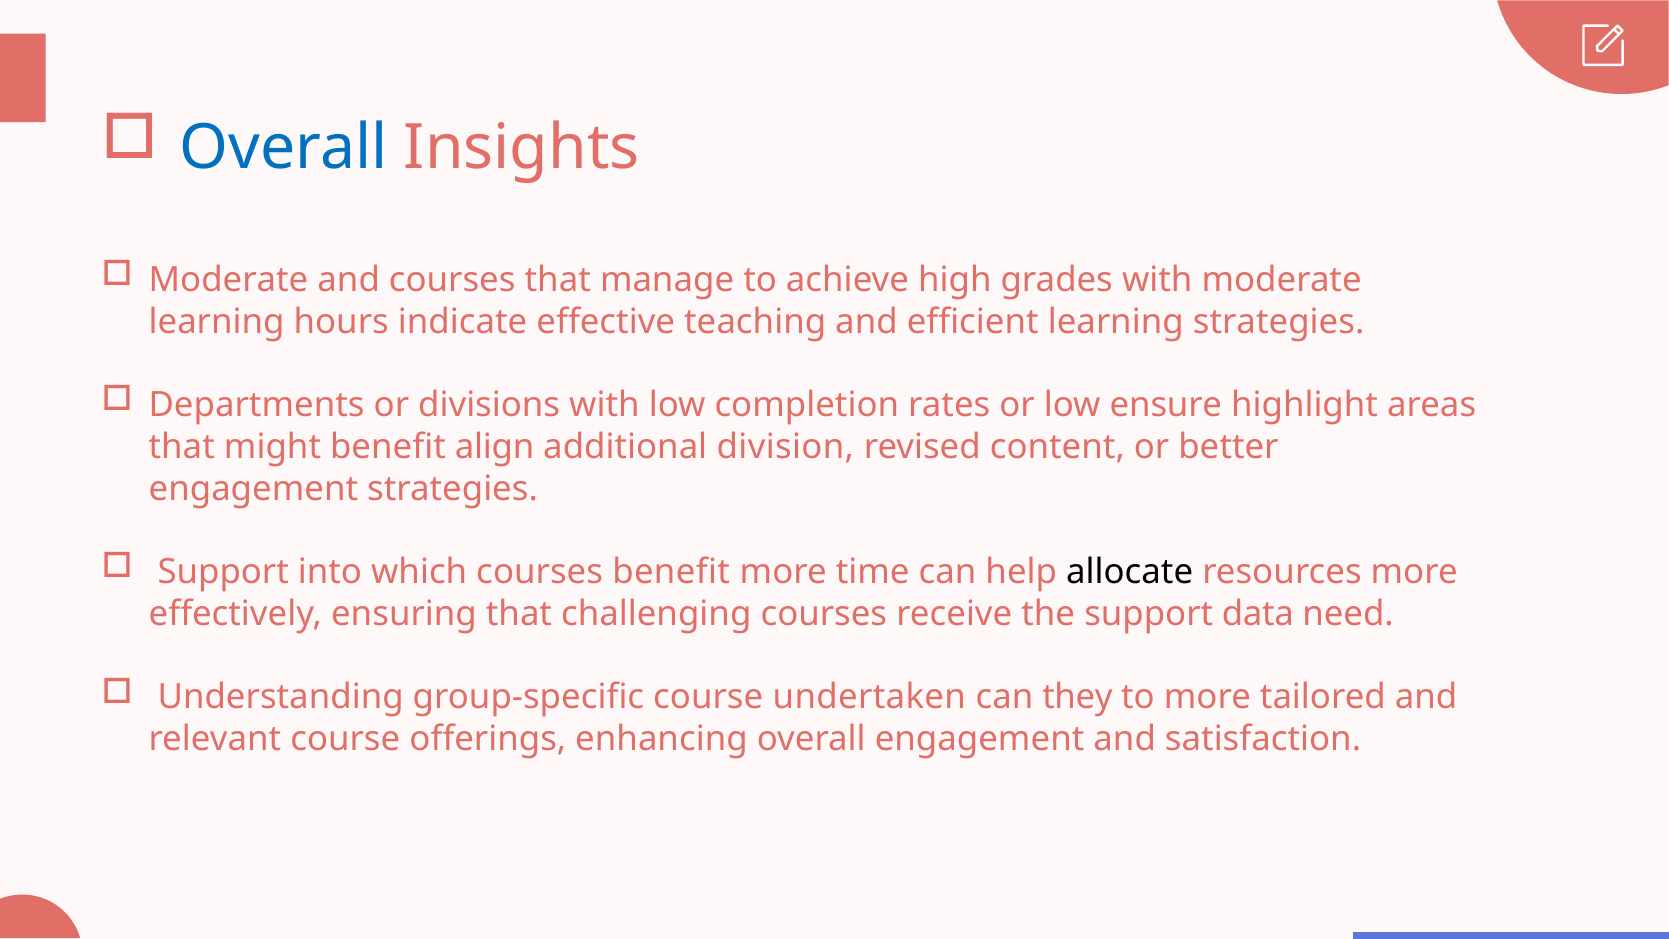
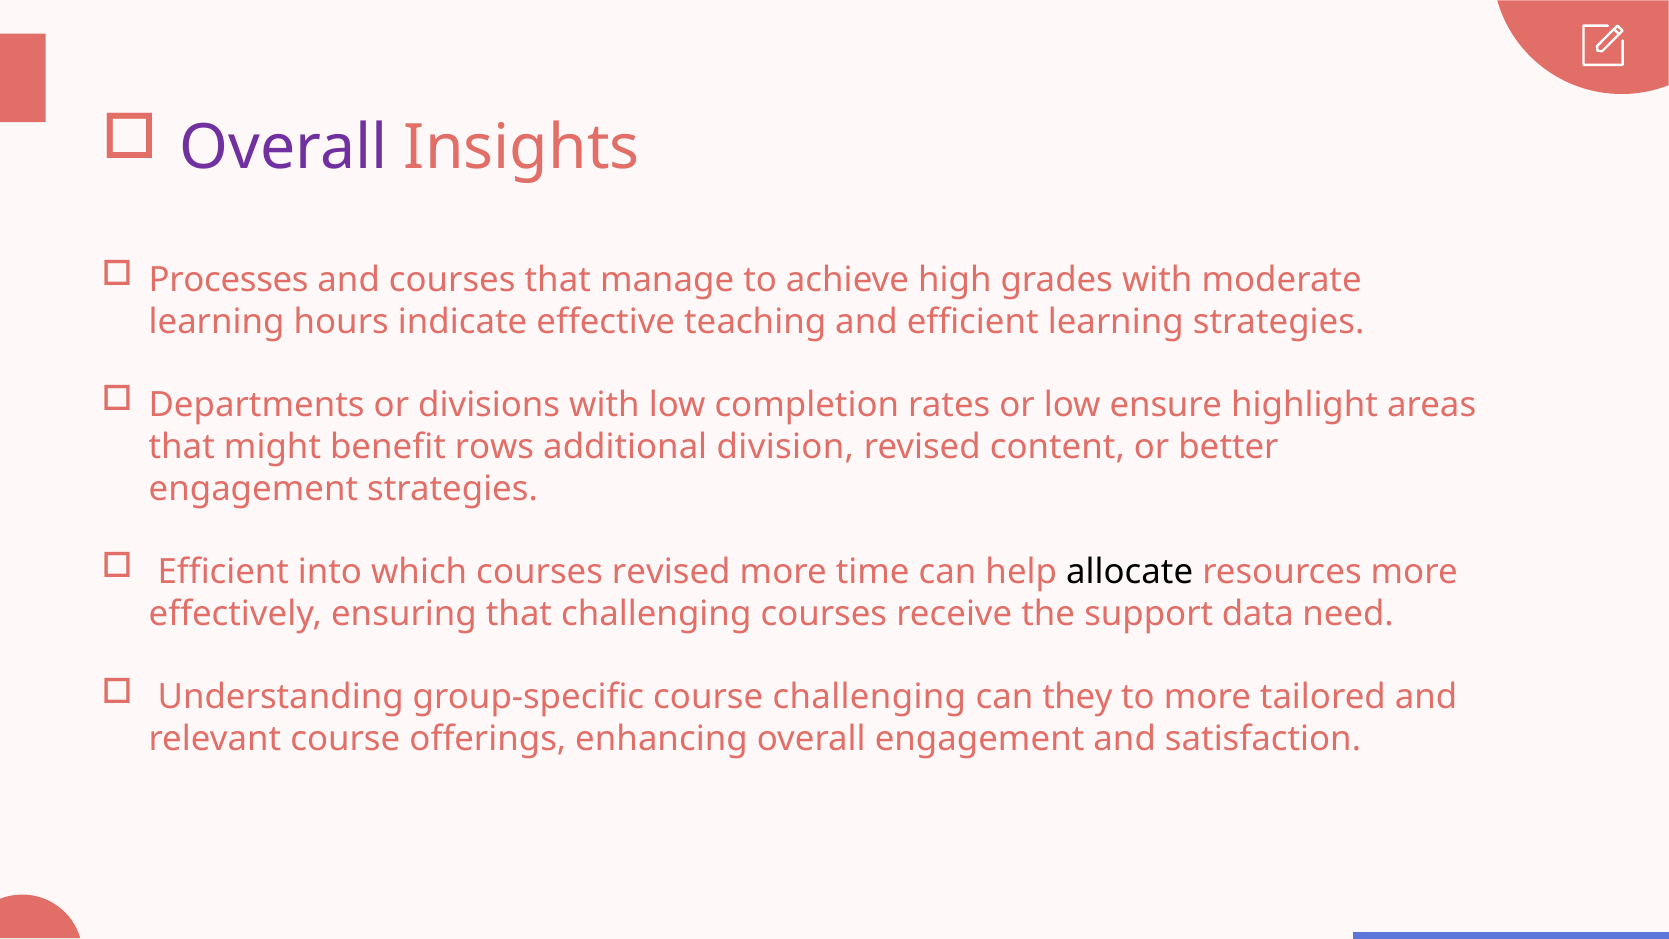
Overall colour: blue -> purple (284, 148)
Moderate: Moderate -> Processes (229, 280)
align: align -> rows (494, 447)
Support: Support -> Efficient (223, 572)
courses benefit: benefit -> revised (671, 572)
course undertaken: undertaken -> challenging (869, 697)
